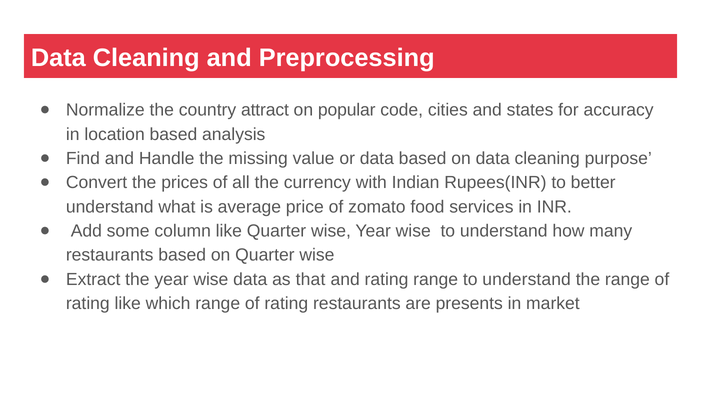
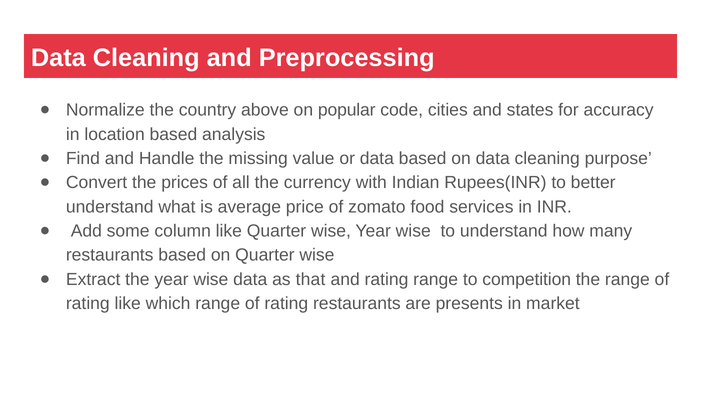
attract: attract -> above (265, 110)
range to understand: understand -> competition (527, 279)
